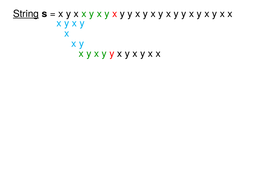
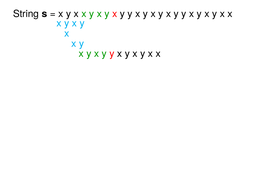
String underline: present -> none (26, 14)
